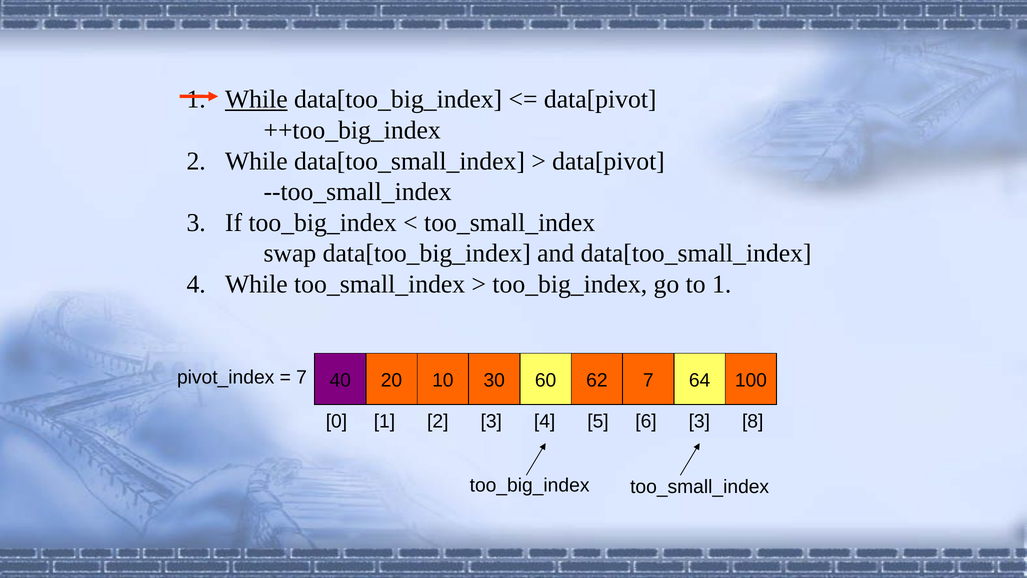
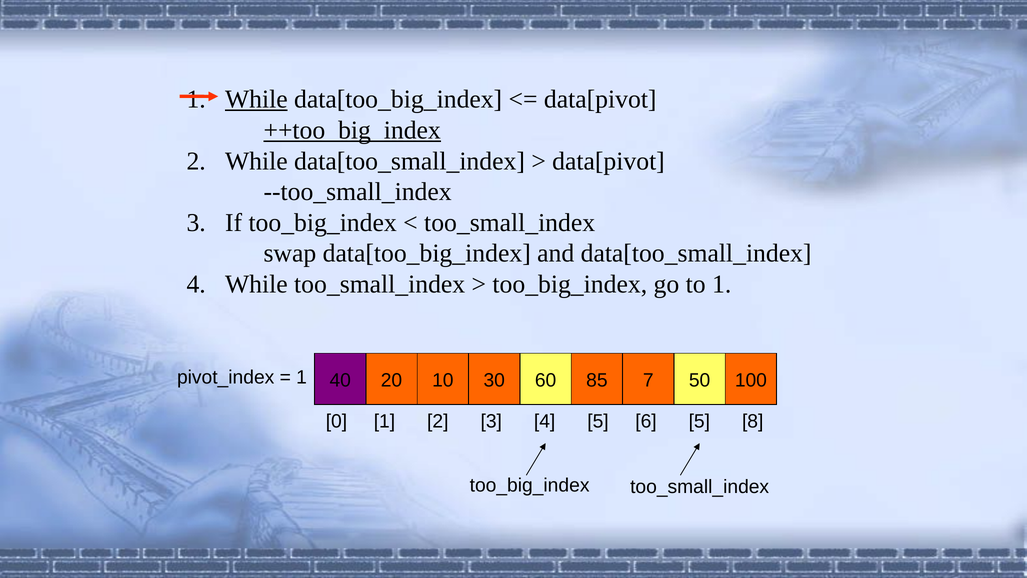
++too_big_index underline: none -> present (352, 130)
7: 7 -> 1 (302, 377)
62: 62 -> 85 (597, 380)
64: 64 -> 50 (700, 380)
6 3: 3 -> 5 (699, 421)
